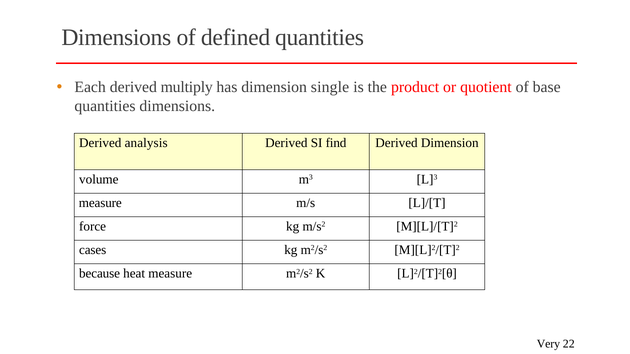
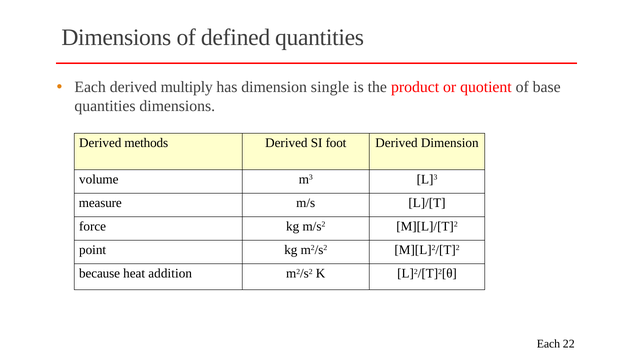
analysis: analysis -> methods (146, 143)
find: find -> foot (336, 143)
cases: cases -> point (93, 250)
heat measure: measure -> addition (170, 274)
Very: Very -> Each (548, 344)
